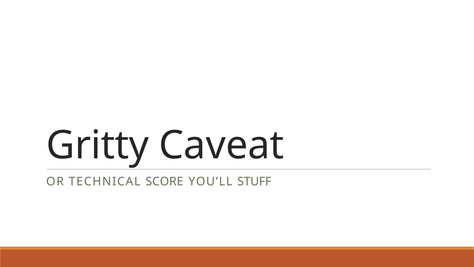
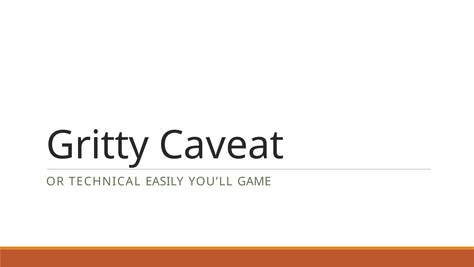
SCORE: SCORE -> EASILY (164, 181)
STUFF: STUFF -> GAME (254, 181)
